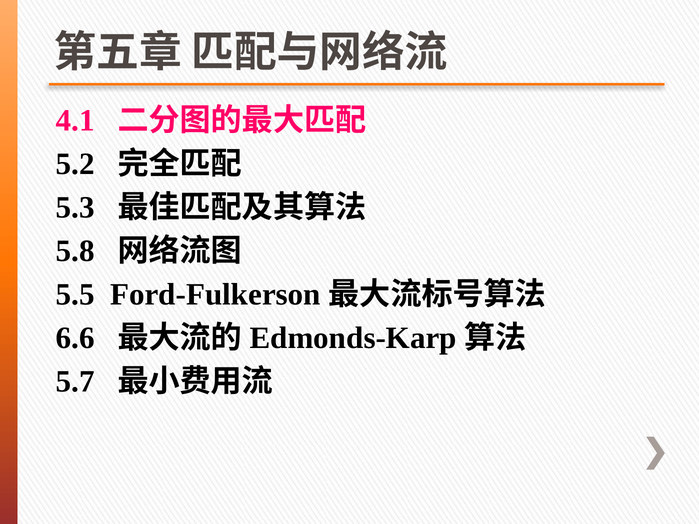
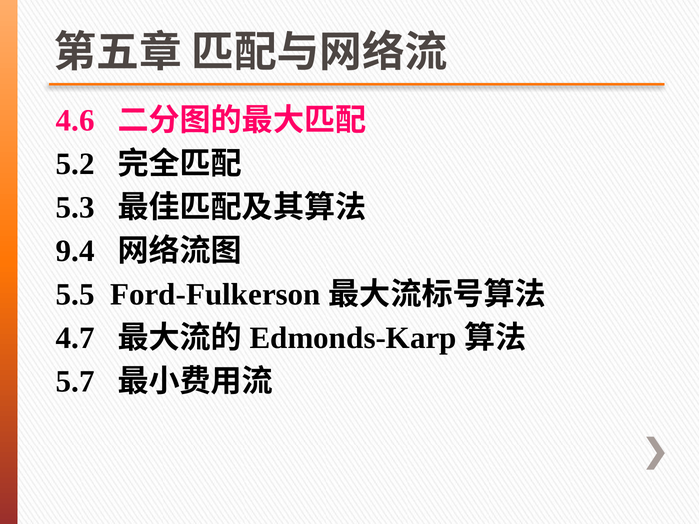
4.1: 4.1 -> 4.6 (75, 121)
5.8: 5.8 -> 9.4 (75, 251)
6.6: 6.6 -> 4.7 (75, 338)
